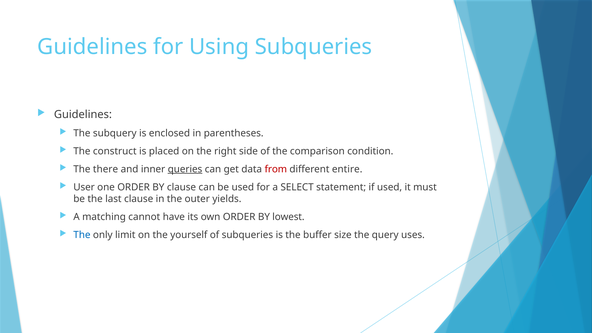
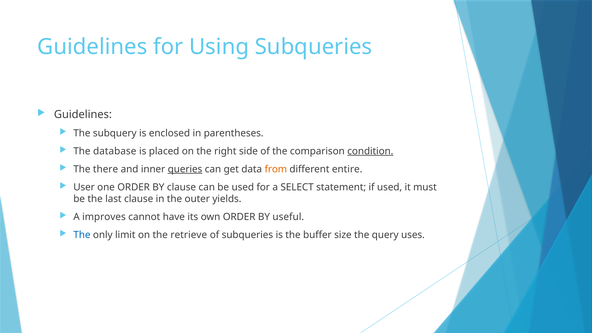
construct: construct -> database (115, 151)
condition underline: none -> present (370, 151)
from colour: red -> orange (276, 169)
matching: matching -> improves (104, 217)
lowest: lowest -> useful (288, 217)
yourself: yourself -> retrieve (189, 235)
